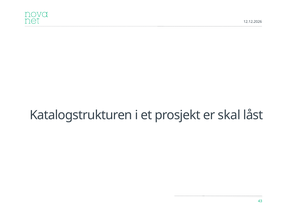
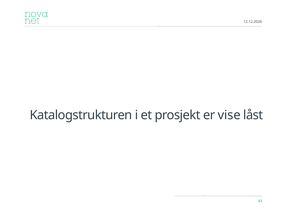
skal: skal -> vise (229, 115)
